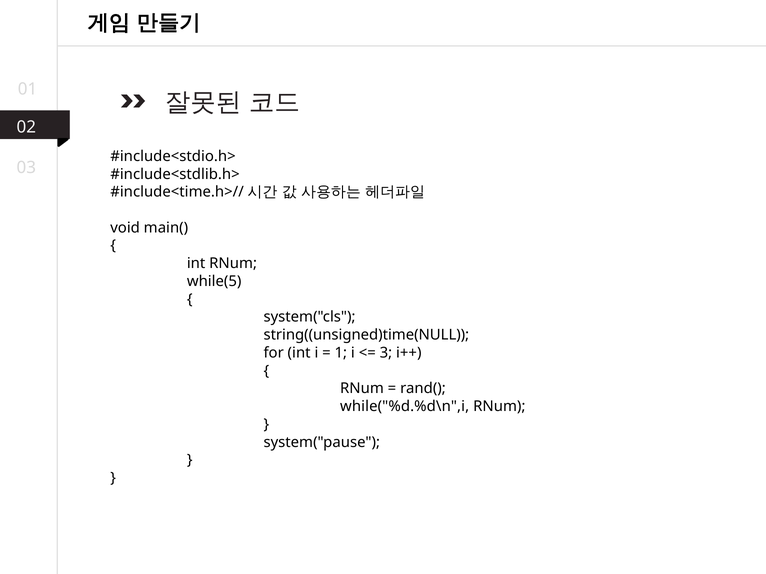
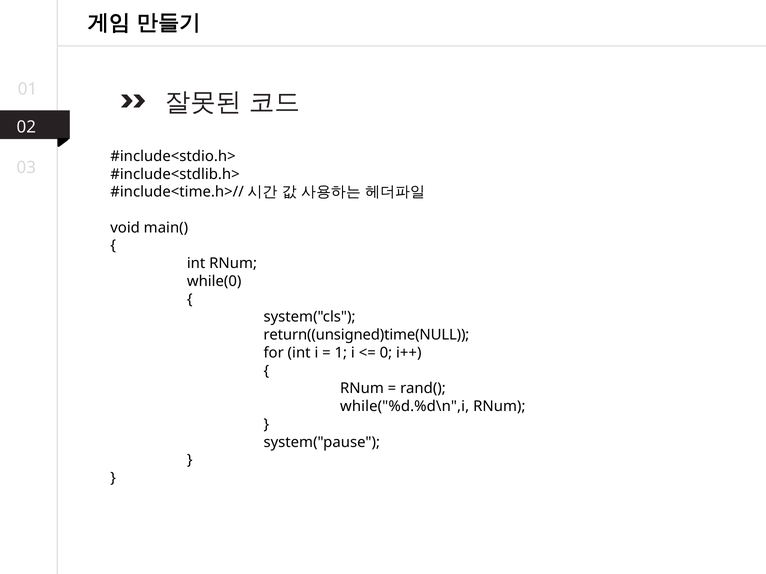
while(5: while(5 -> while(0 (214, 282)
string((unsigned)time(NULL: string((unsigned)time(NULL -> return((unsigned)time(NULL (366, 335)
3: 3 -> 0 (386, 353)
